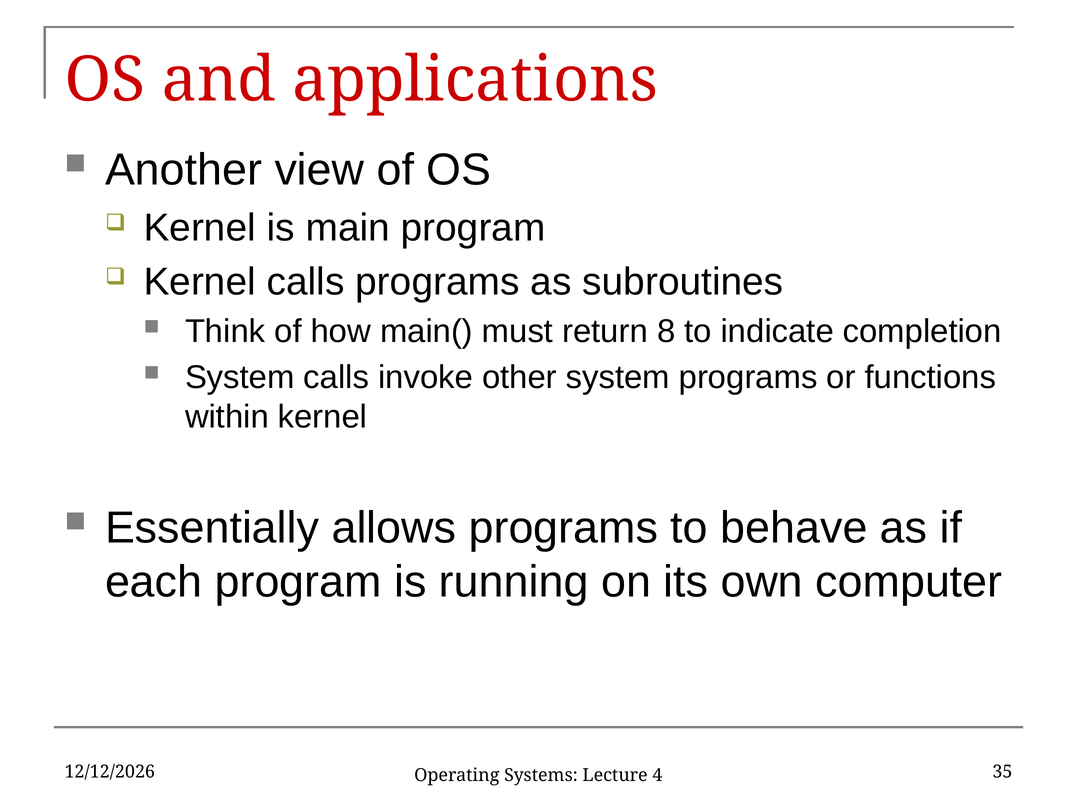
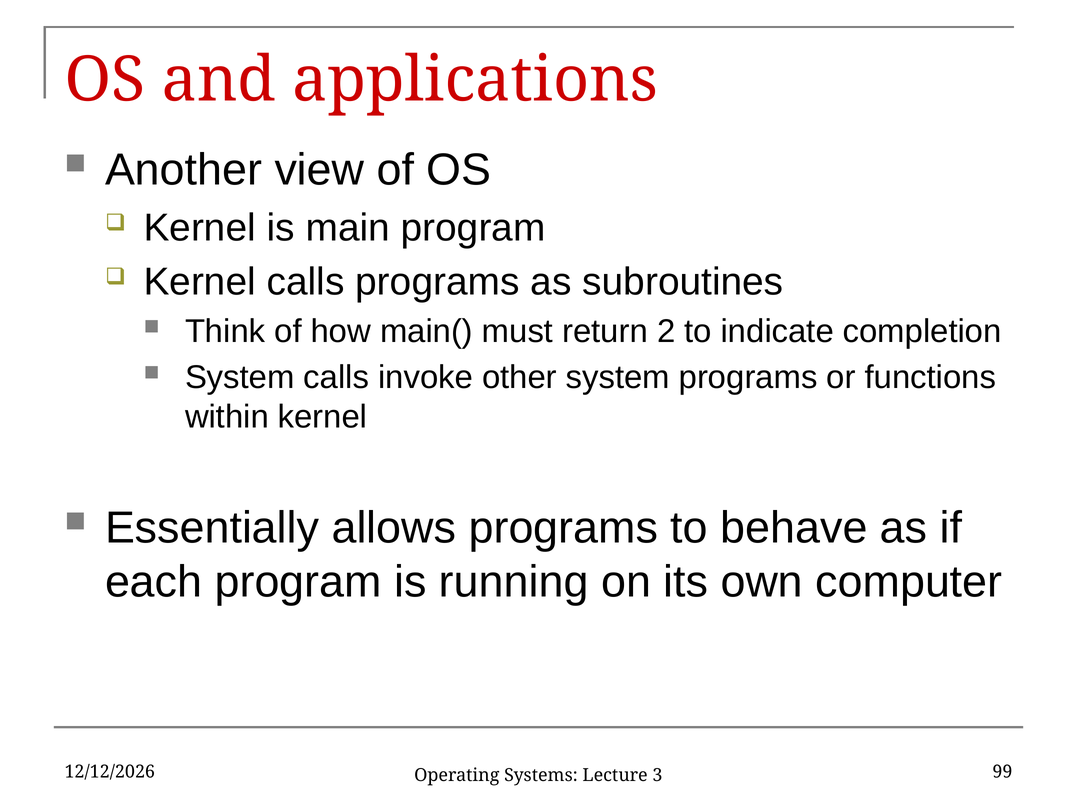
8: 8 -> 2 (666, 331)
35: 35 -> 99 (1002, 771)
4: 4 -> 3 (657, 775)
